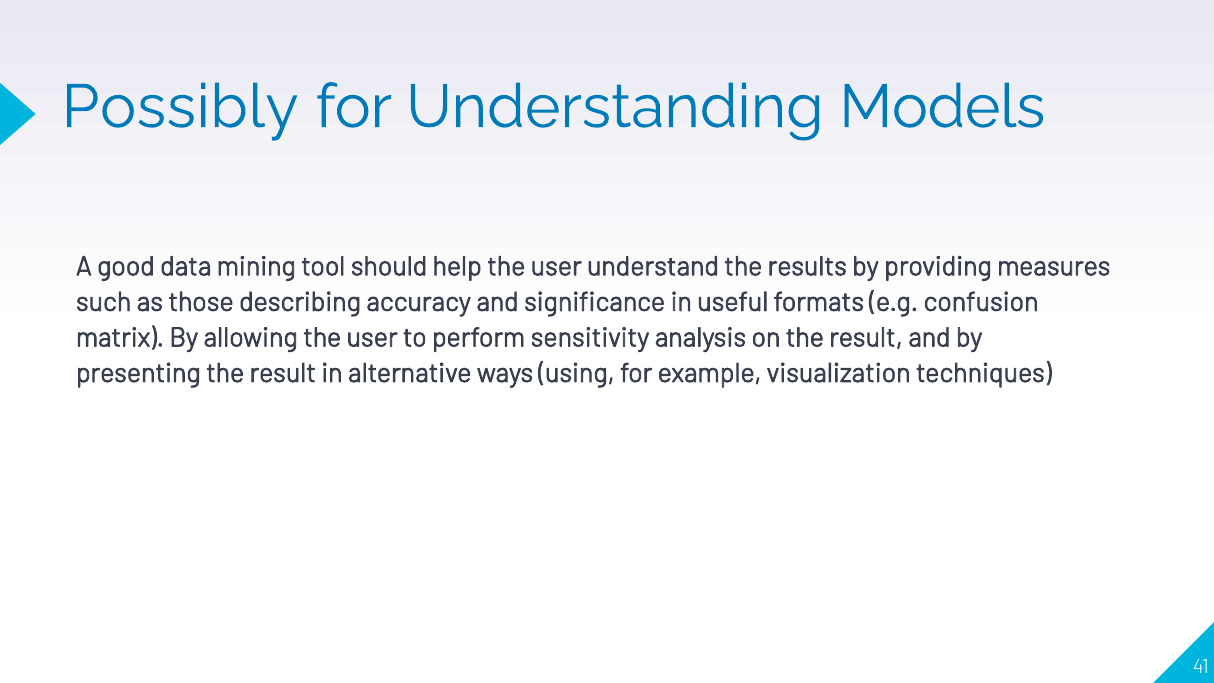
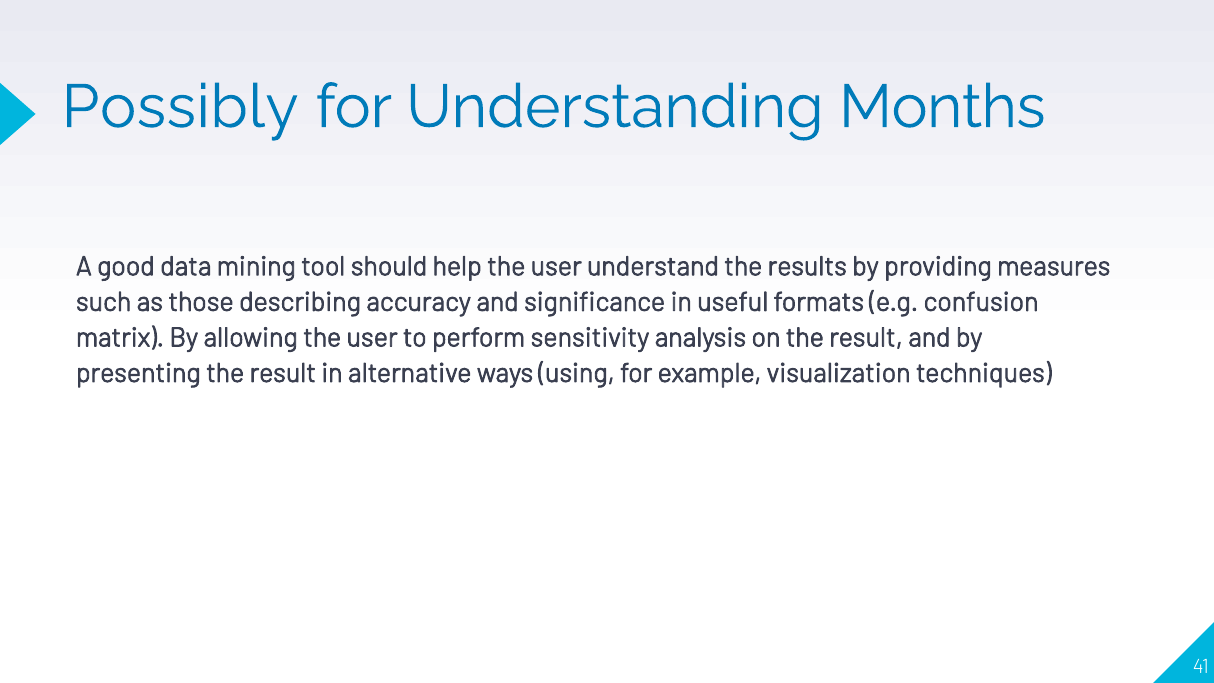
Models: Models -> Months (942, 107)
